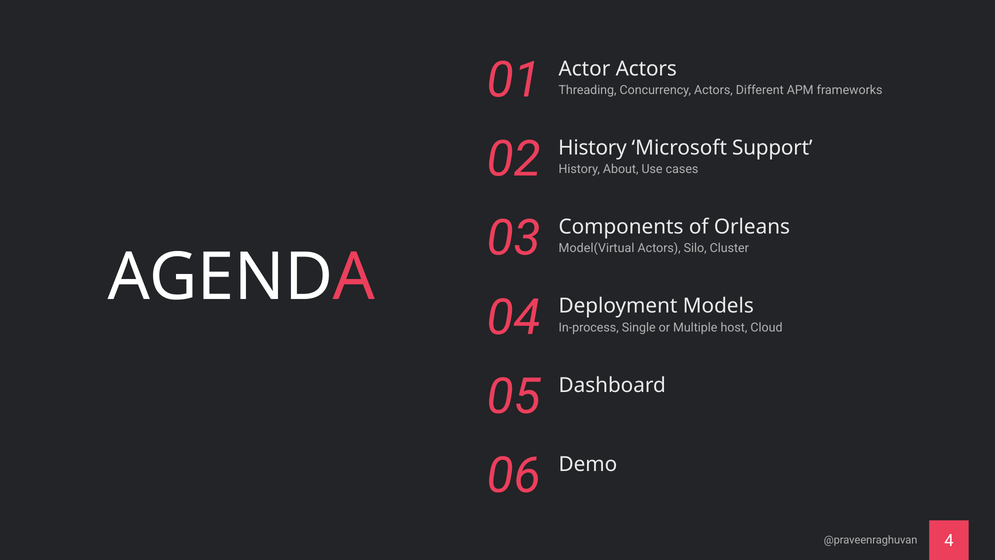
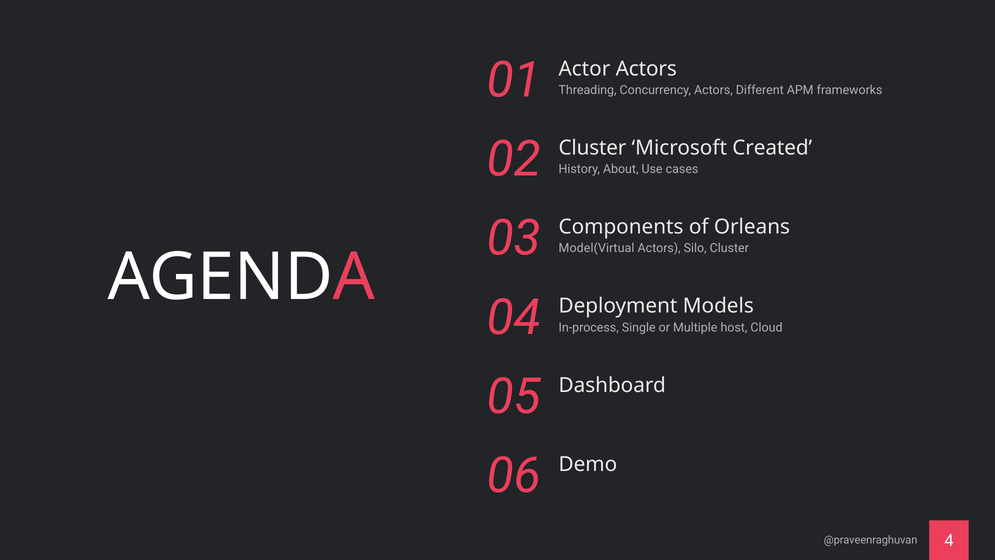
History: History -> Cluster (592, 148)
Support: Support -> Created (772, 148)
